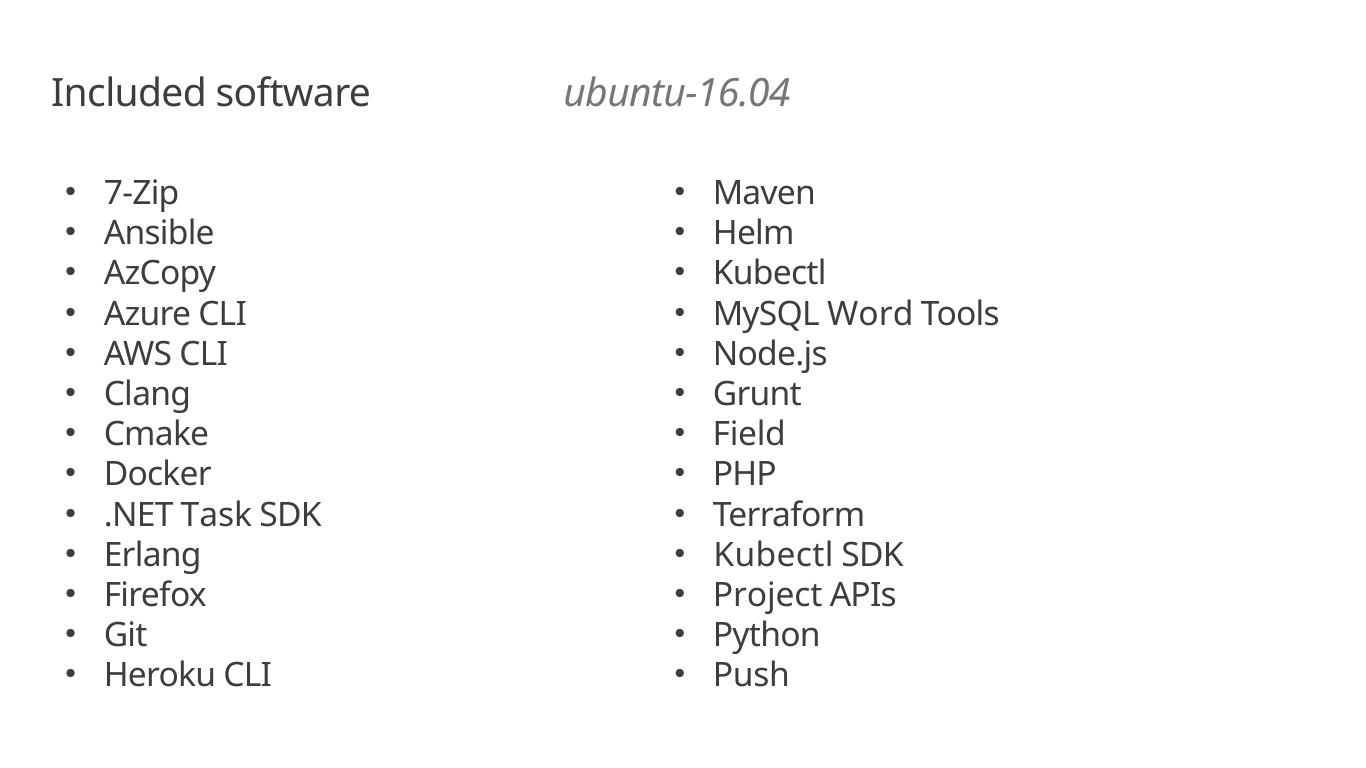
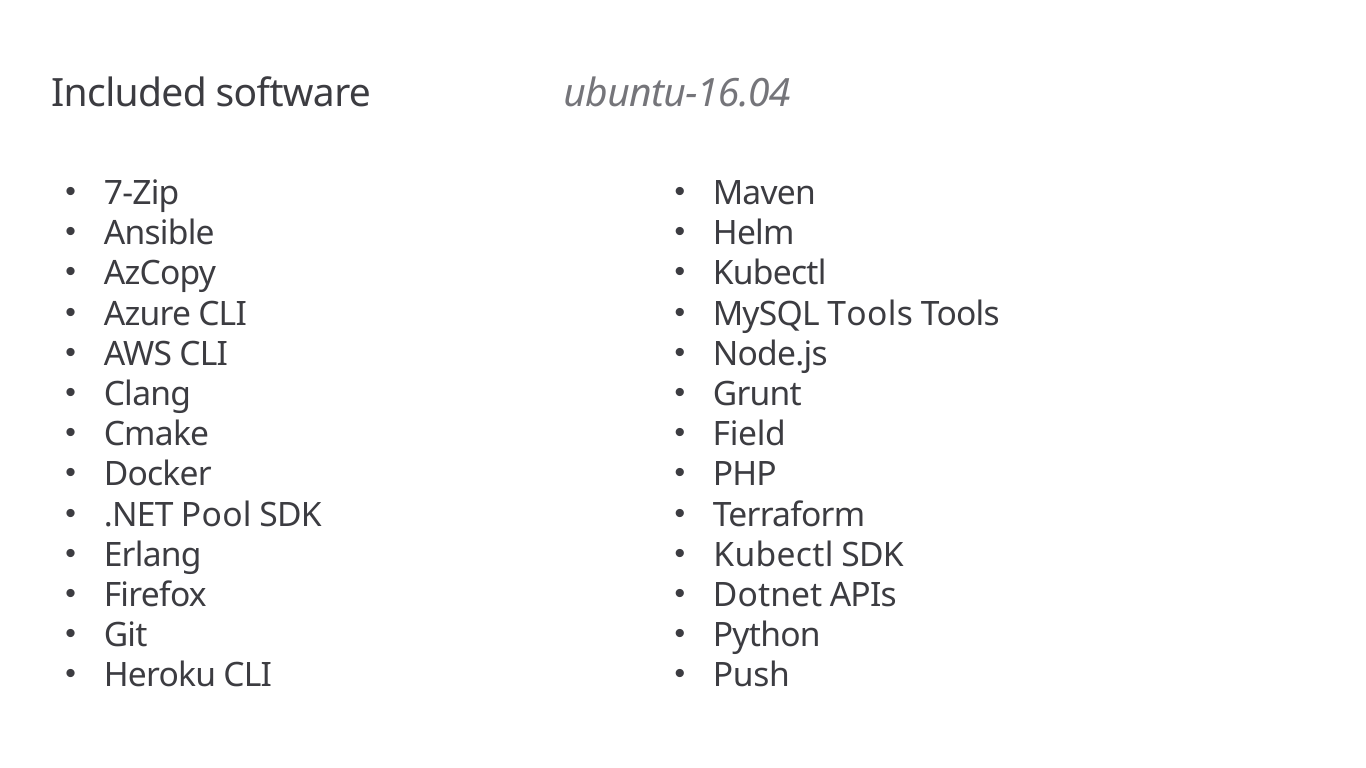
MySQL Word: Word -> Tools (870, 314)
Task: Task -> Pool (216, 515)
Project: Project -> Dotnet (768, 596)
